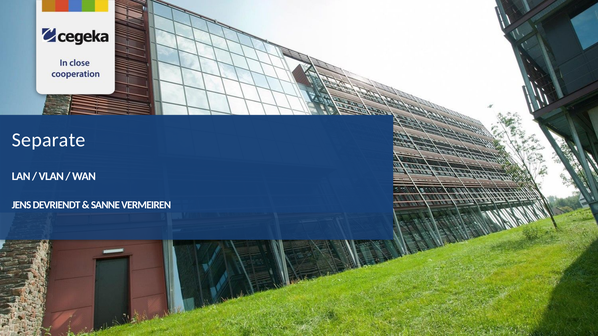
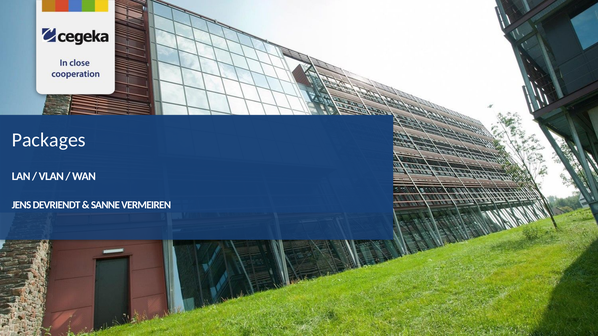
Separate: Separate -> Packages (49, 140)
